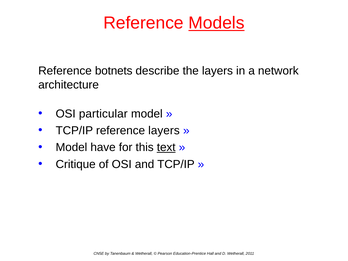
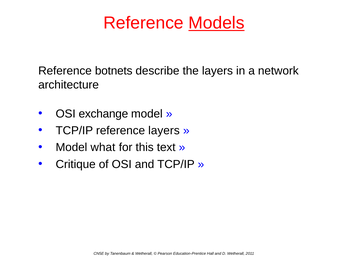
particular: particular -> exchange (103, 114)
have: have -> what (103, 147)
text underline: present -> none (166, 147)
